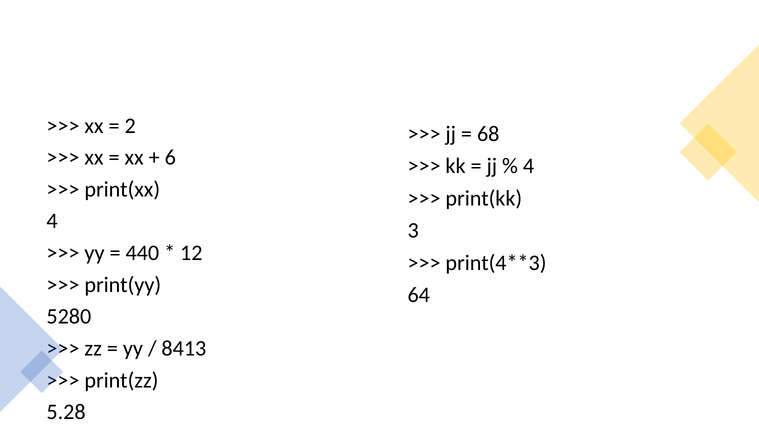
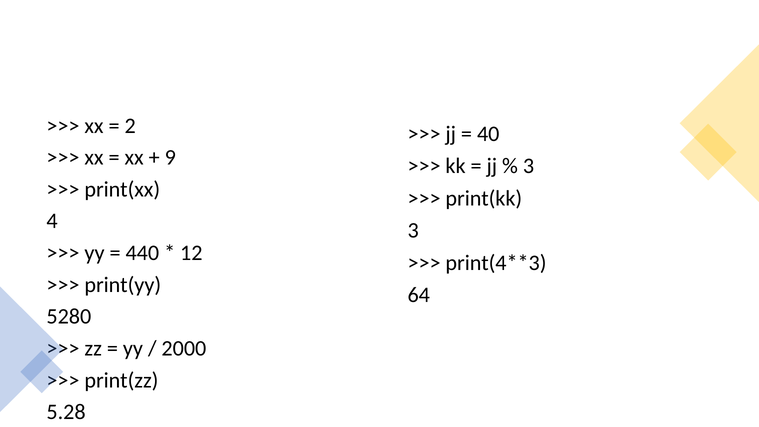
68: 68 -> 40 (488, 134)
6: 6 -> 9 (170, 158)
4: 4 -> 3 (528, 166)
8413: 8413 -> 2000 (184, 348)
